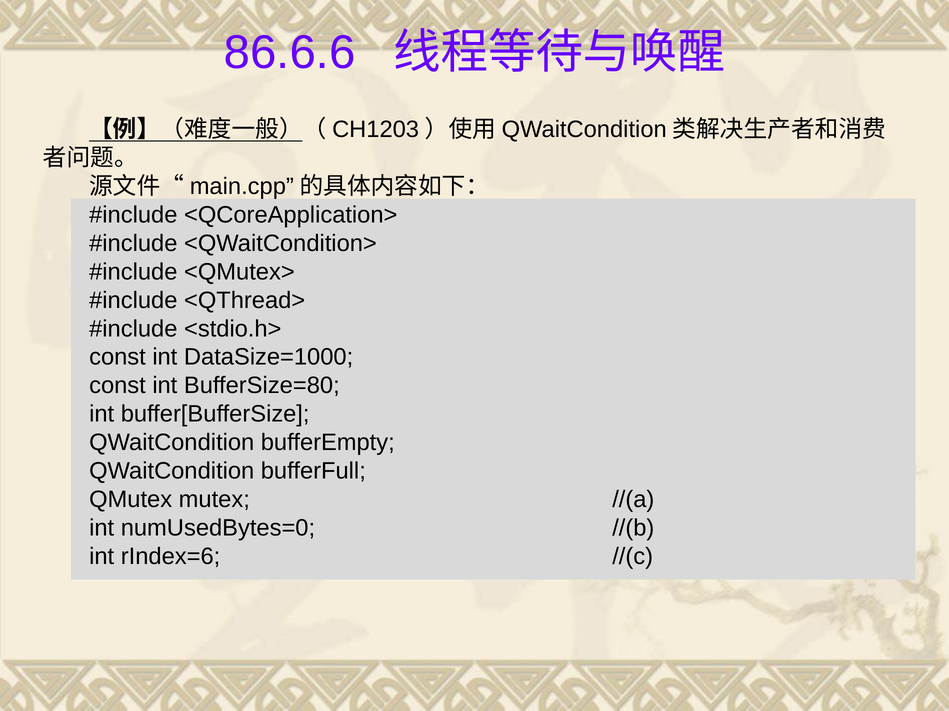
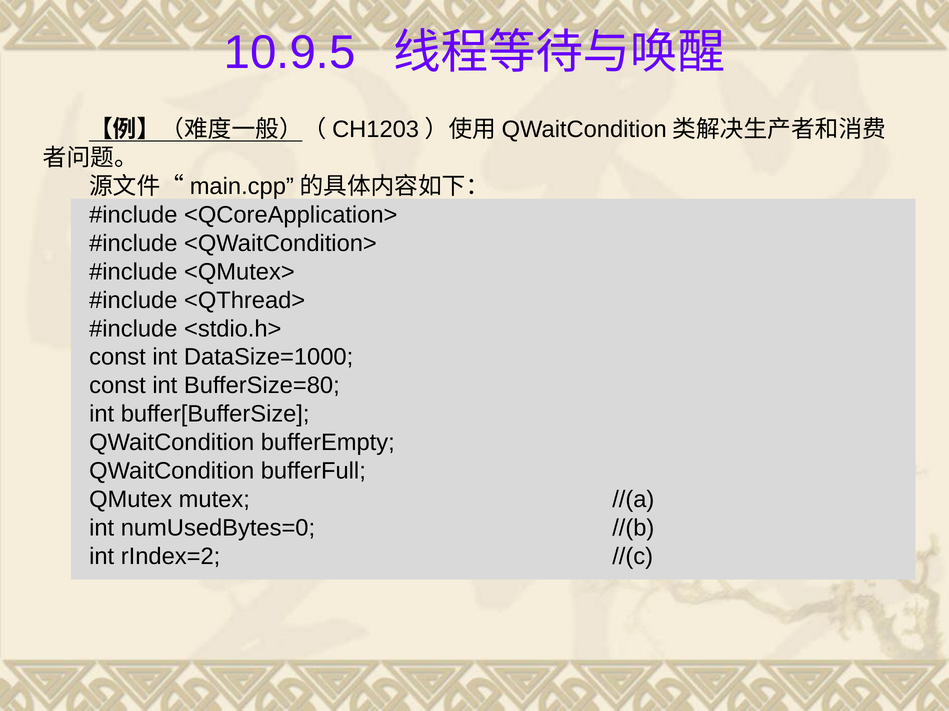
86.6.6: 86.6.6 -> 10.9.5 (290, 53)
rIndex=6: rIndex=6 -> rIndex=2 (171, 557)
